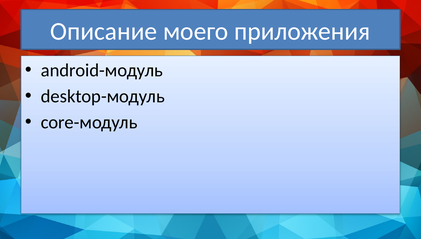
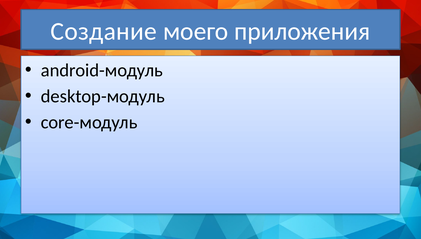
Описание: Описание -> Создание (104, 31)
